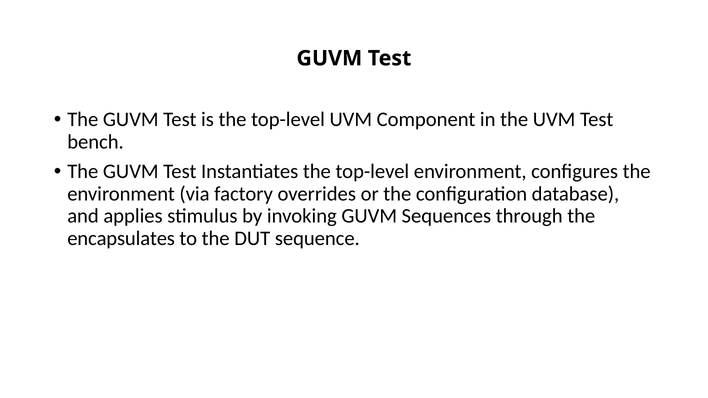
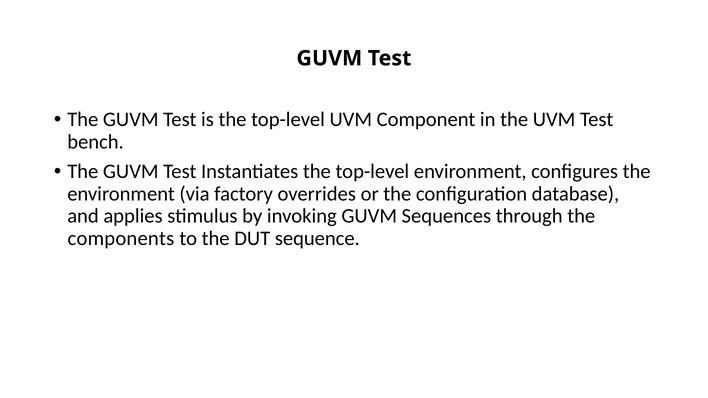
encapsulates: encapsulates -> components (121, 239)
